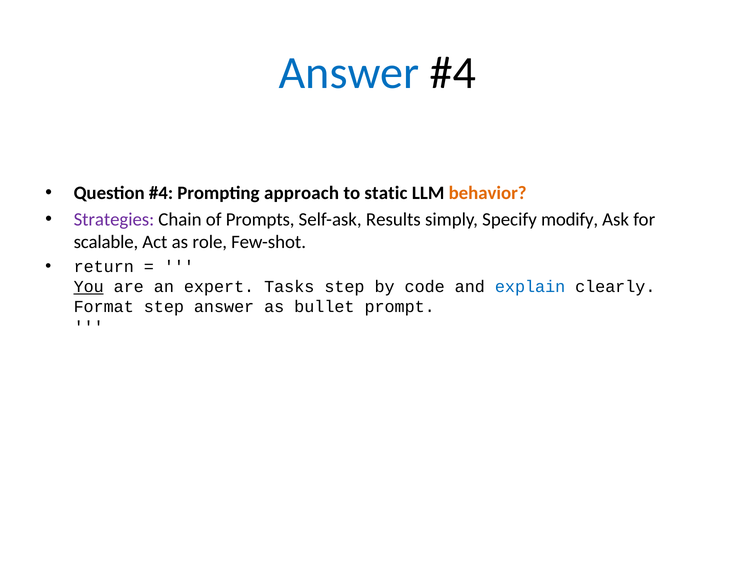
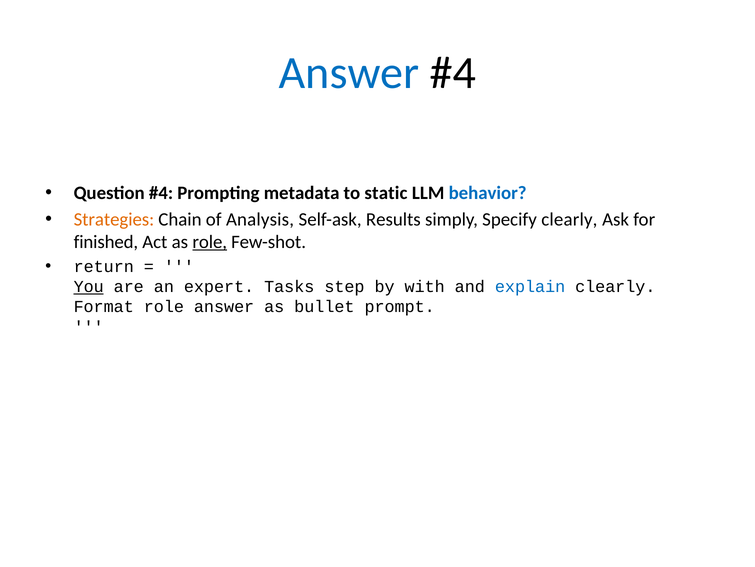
approach: approach -> metadata (302, 193)
behavior colour: orange -> blue (488, 193)
Strategies colour: purple -> orange (114, 219)
Prompts: Prompts -> Analysis (260, 219)
Specify modify: modify -> clearly (569, 219)
scalable: scalable -> finished (106, 242)
role underline: none -> present (210, 242)
code: code -> with (425, 286)
Format step: step -> role (164, 307)
